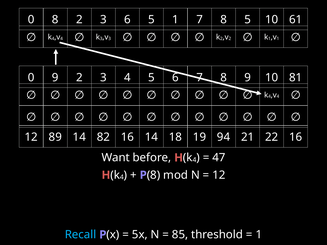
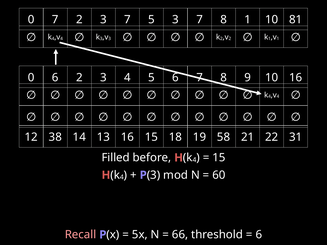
0 8: 8 -> 7 (55, 20)
2 3 6: 6 -> 7 (127, 20)
5 1: 1 -> 3 (175, 20)
8 5: 5 -> 1 (248, 20)
61: 61 -> 81 (296, 20)
0 9: 9 -> 6 (55, 78)
10 81: 81 -> 16 (296, 78)
89: 89 -> 38 (55, 137)
82: 82 -> 13 (103, 137)
16 14: 14 -> 15 (151, 137)
94: 94 -> 58 (224, 137)
22 16: 16 -> 31 (296, 137)
Want: Want -> Filled (116, 158)
47: 47 -> 15 (219, 158)
8: 8 -> 3 (154, 175)
12: 12 -> 60 (219, 175)
Recall colour: light blue -> pink (81, 235)
85: 85 -> 66 (180, 235)
1: 1 -> 6 (259, 235)
